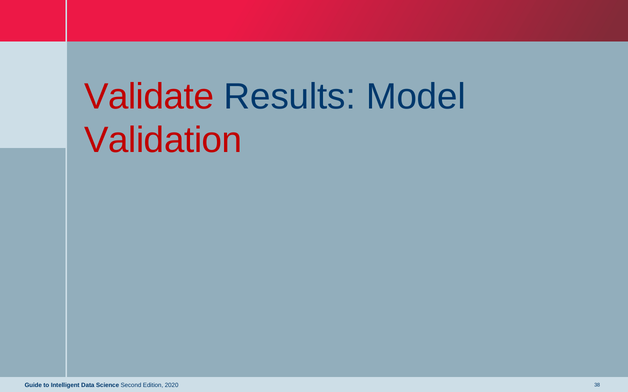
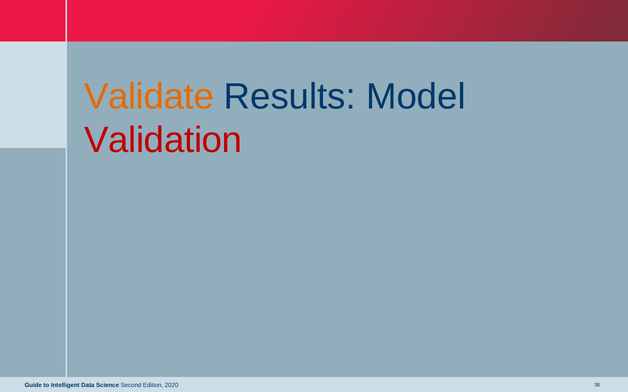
Validate colour: red -> orange (149, 97)
